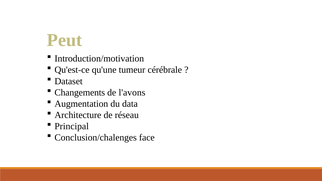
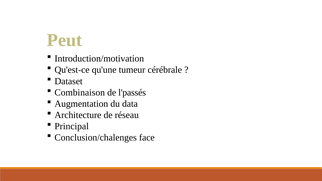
Changements: Changements -> Combinaison (80, 92)
l'avons: l'avons -> l'passés (132, 92)
